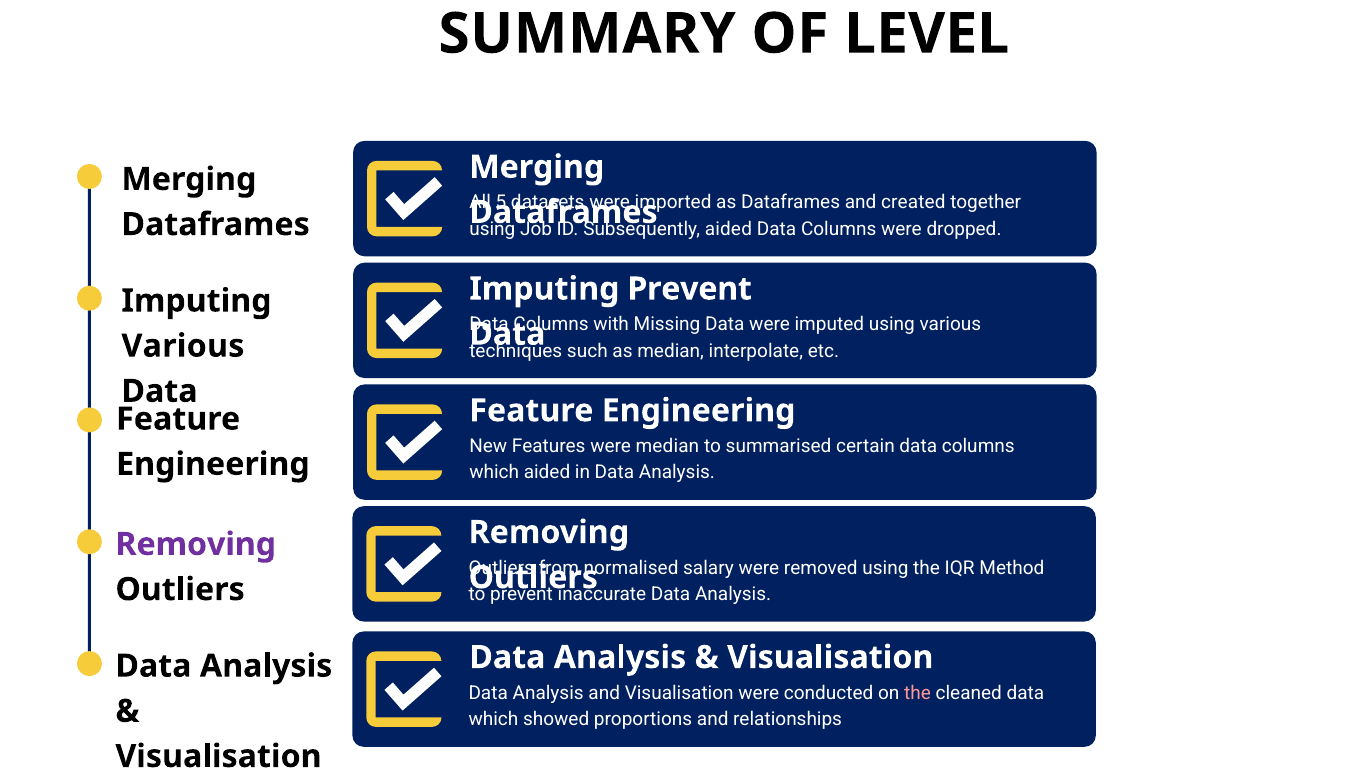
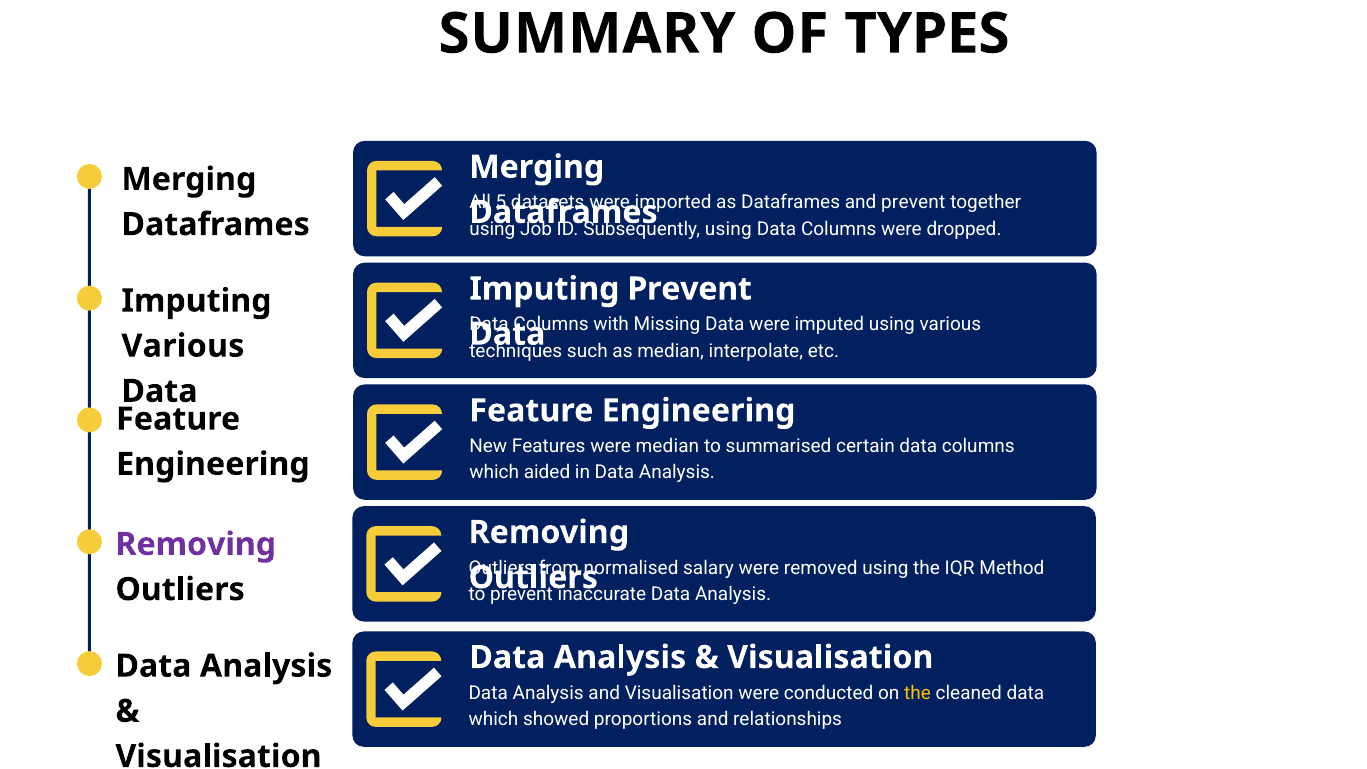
LEVEL: LEVEL -> TYPES (927, 34)
and created: created -> prevent (913, 203)
aided: aided -> using (728, 229)
the colour: pink -> yellow (917, 693)
